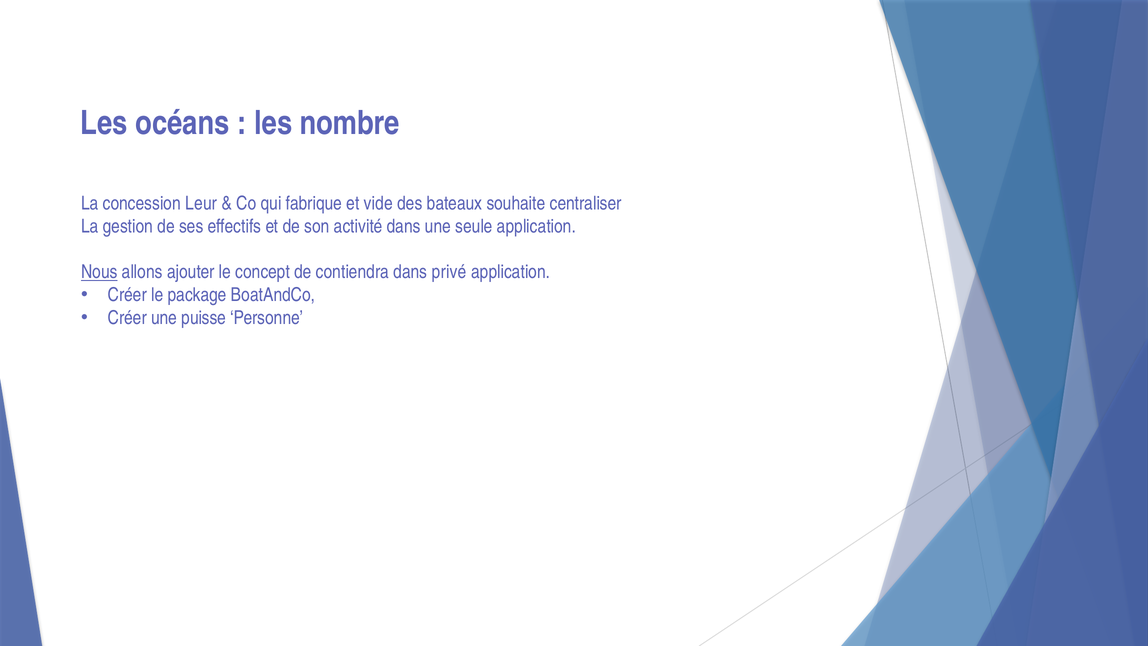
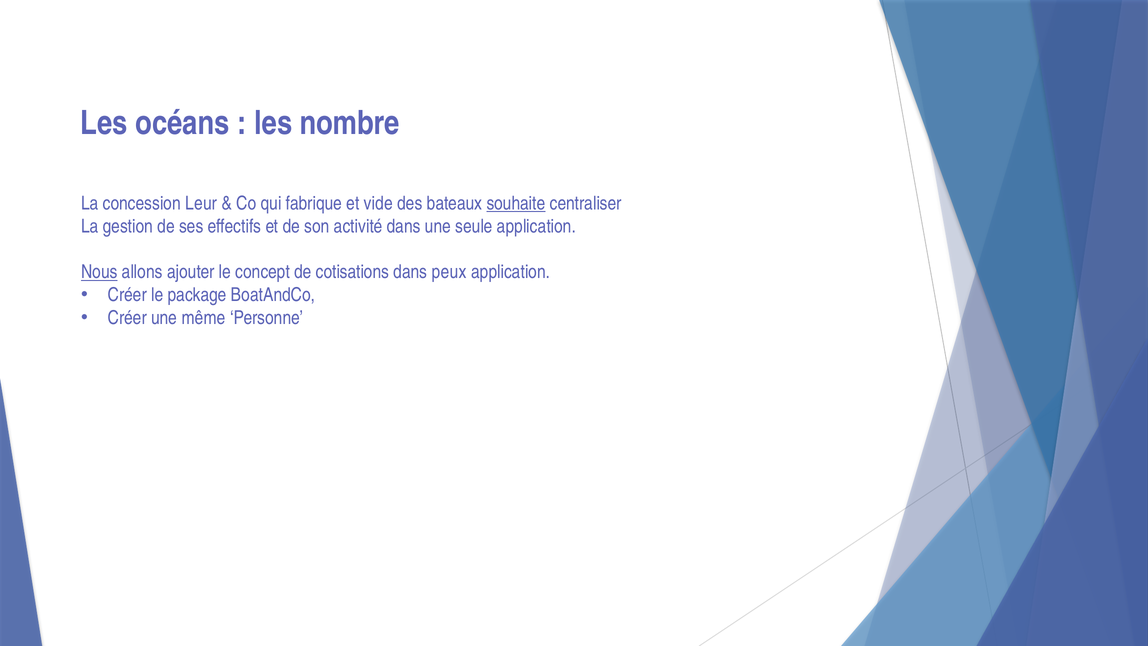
souhaite underline: none -> present (516, 203)
contiendra: contiendra -> cotisations (353, 272)
privé: privé -> peux (449, 272)
puisse: puisse -> même (204, 318)
